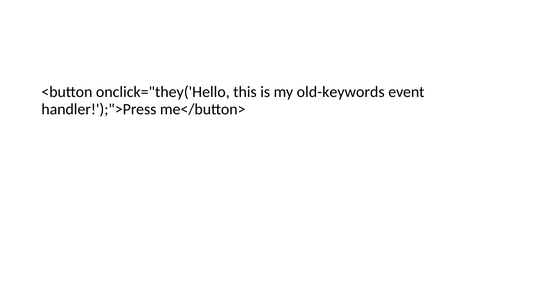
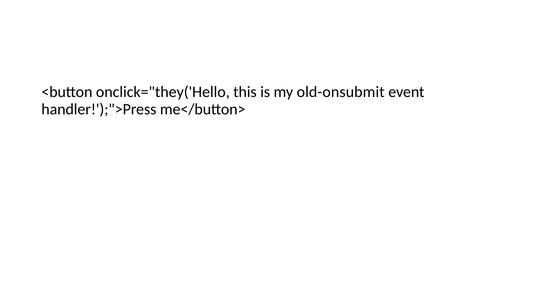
old-keywords: old-keywords -> old-onsubmit (341, 92)
